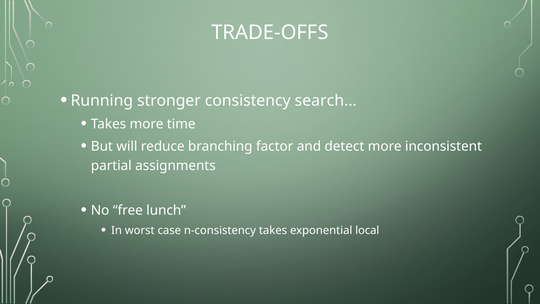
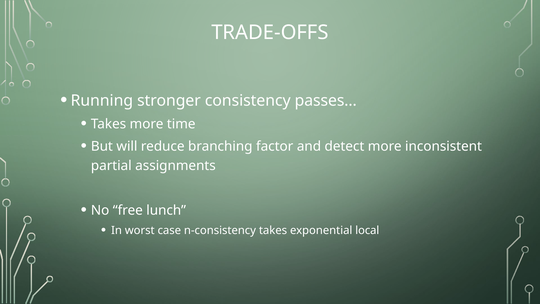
search…: search… -> passes… (326, 100)
